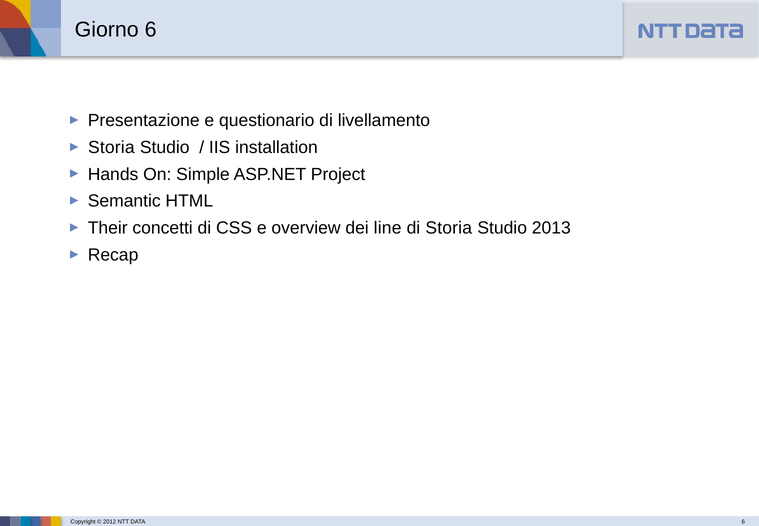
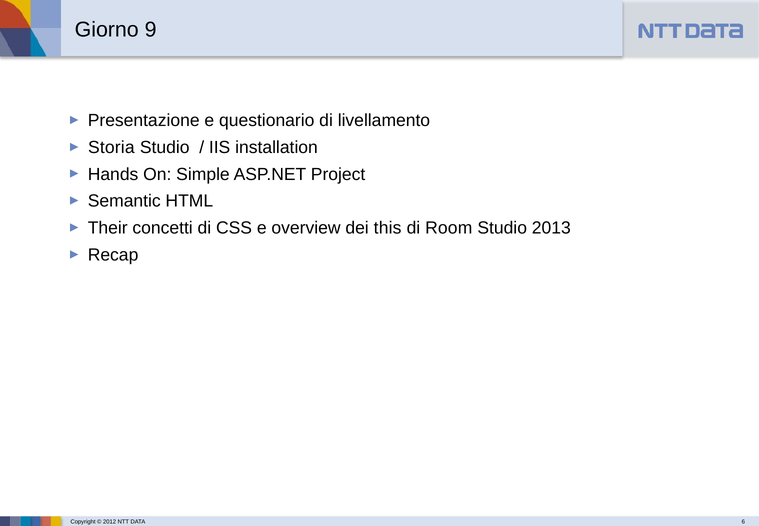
Giorno 6: 6 -> 9 (151, 30)
line: line -> this (388, 228)
di Storia: Storia -> Room (449, 228)
